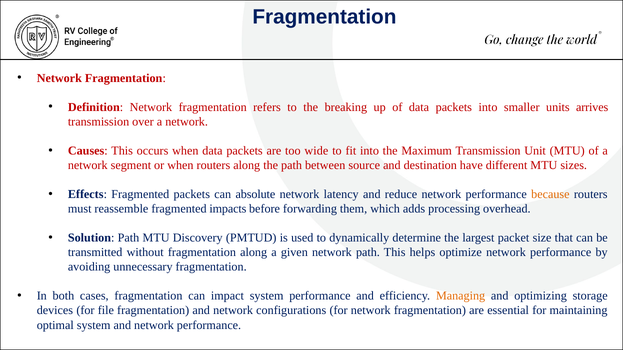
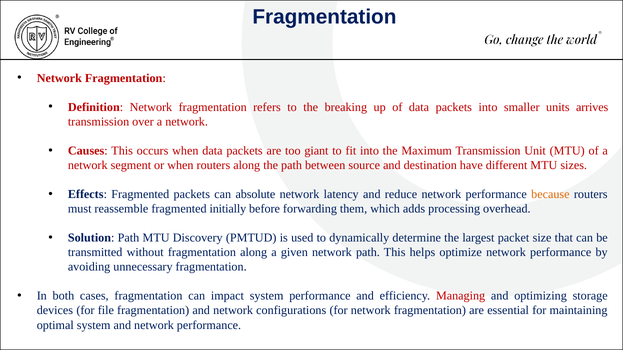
wide: wide -> giant (316, 151)
impacts: impacts -> initially (228, 209)
Managing colour: orange -> red (461, 296)
